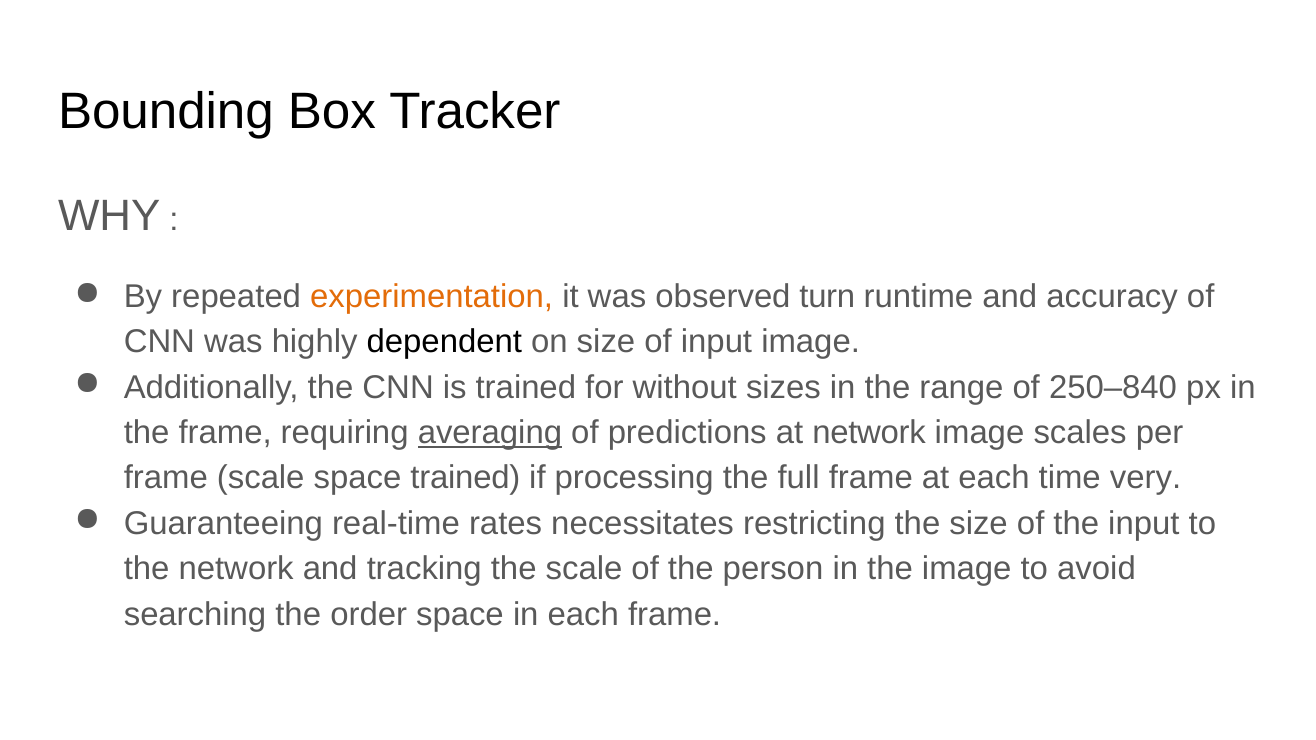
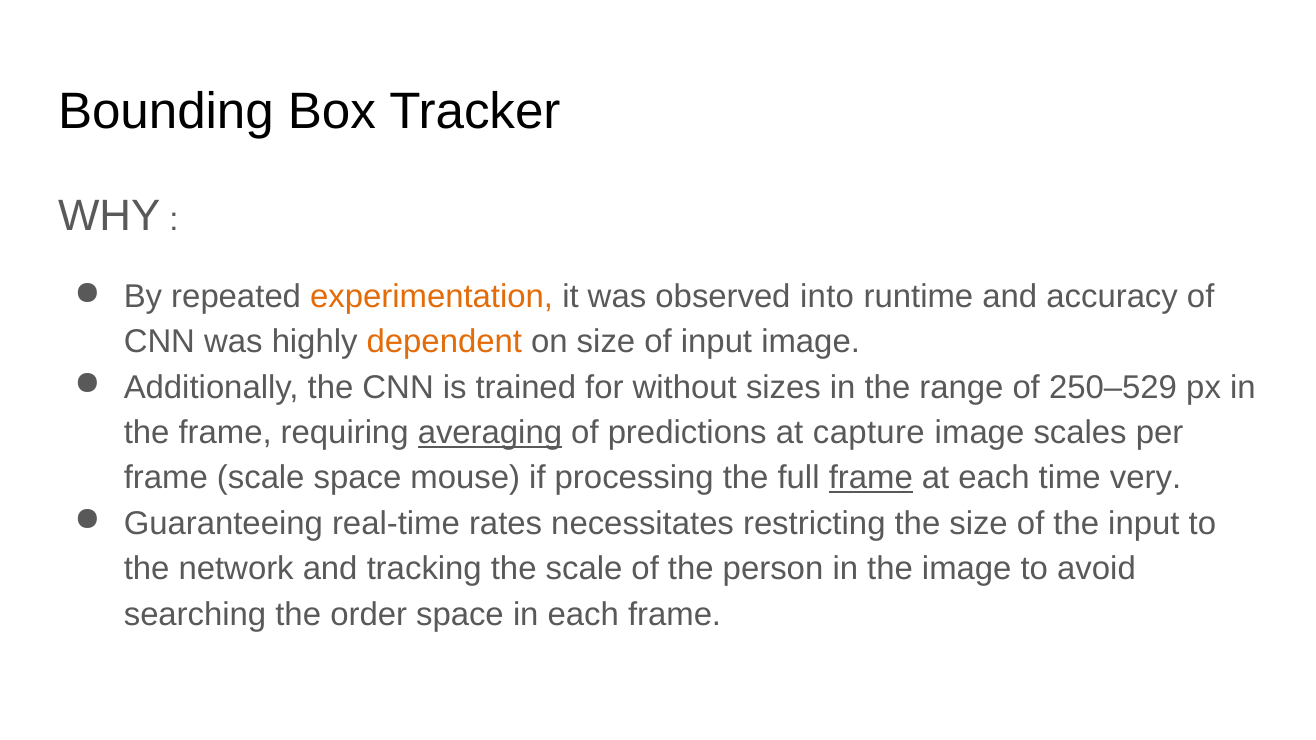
turn: turn -> into (827, 297)
dependent colour: black -> orange (444, 342)
250–840: 250–840 -> 250–529 (1113, 387)
at network: network -> capture (869, 433)
space trained: trained -> mouse (465, 478)
frame underline: none -> present (871, 478)
